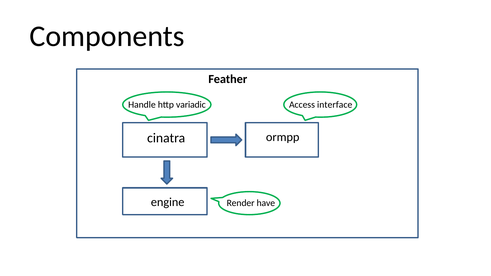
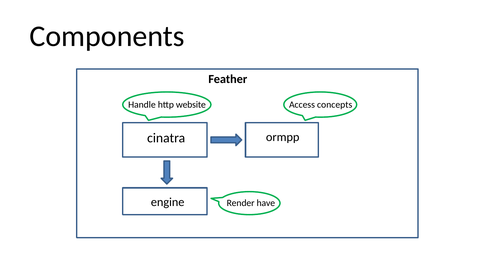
variadic: variadic -> website (191, 105)
interface: interface -> concepts (335, 105)
